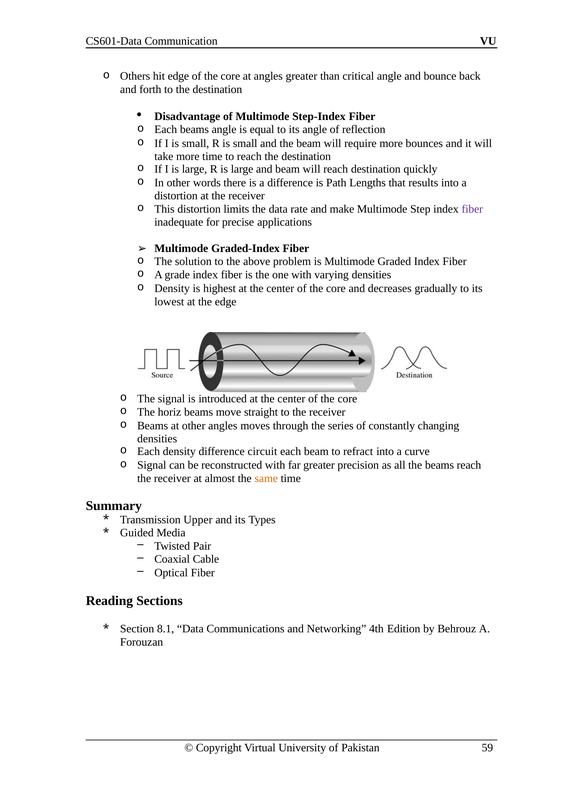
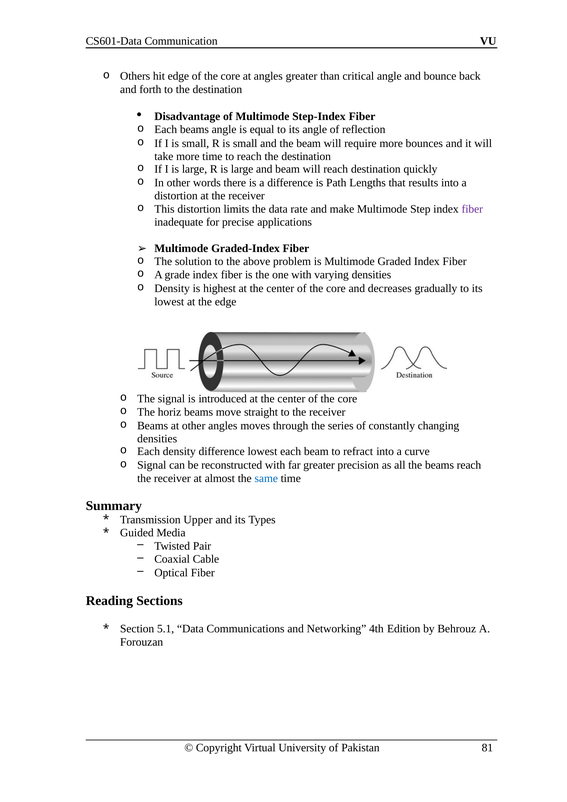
difference circuit: circuit -> lowest (262, 452)
same colour: orange -> blue (266, 479)
8.1: 8.1 -> 5.1 (166, 629)
59: 59 -> 81 (487, 748)
